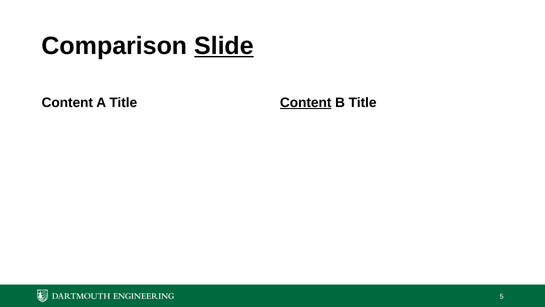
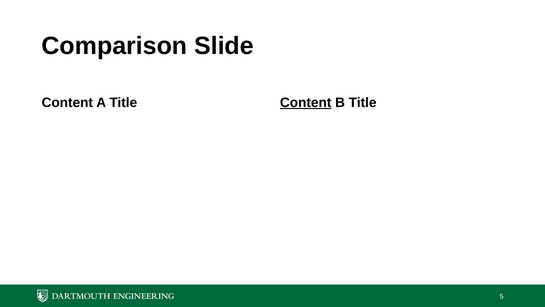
Slide underline: present -> none (224, 46)
